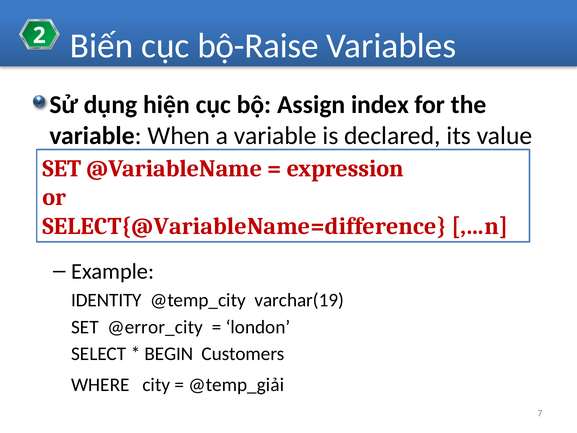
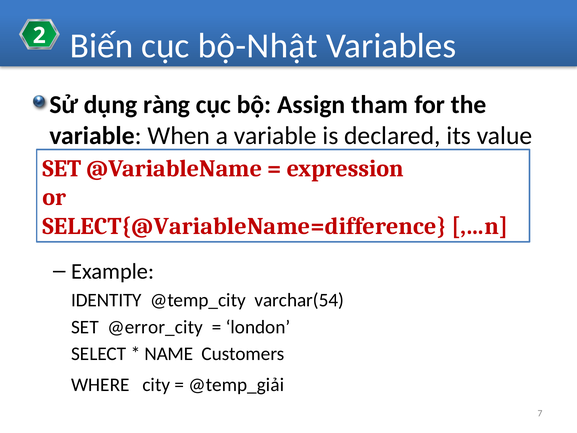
bộ-Raise: bộ-Raise -> bộ-Nhật (258, 46)
hiện: hiện -> ràng (167, 105)
index: index -> tham (380, 105)
varchar(19: varchar(19 -> varchar(54 (299, 300)
BEGIN: BEGIN -> NAME (169, 354)
